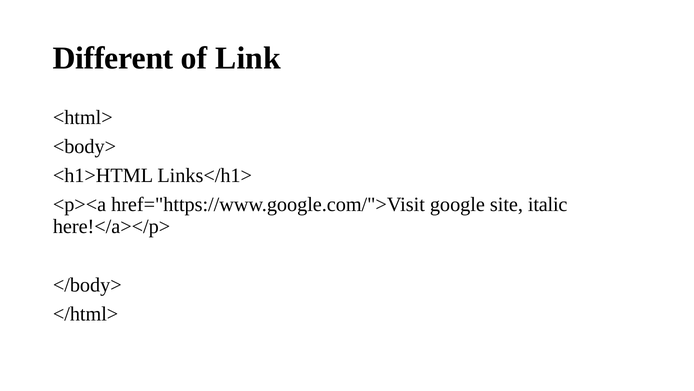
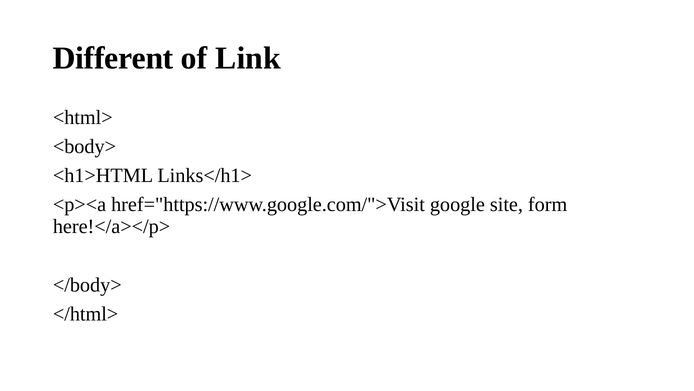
italic: italic -> form (548, 204)
